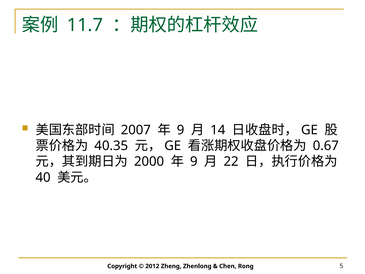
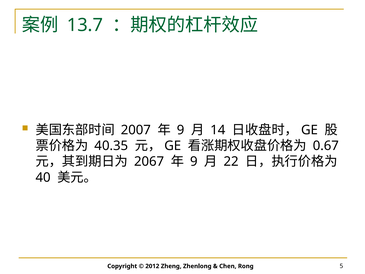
11.7: 11.7 -> 13.7 (85, 25)
2000: 2000 -> 2067 (149, 161)
